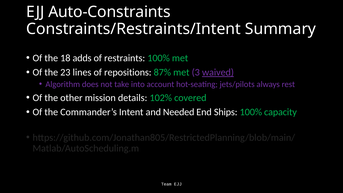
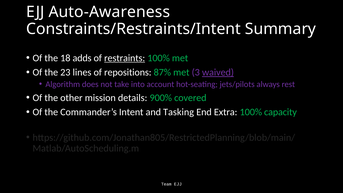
Auto-Constraints: Auto-Constraints -> Auto-Awareness (109, 12)
restraints underline: none -> present (125, 58)
102%: 102% -> 900% (161, 98)
Needed: Needed -> Tasking (179, 112)
Ships: Ships -> Extra (226, 112)
